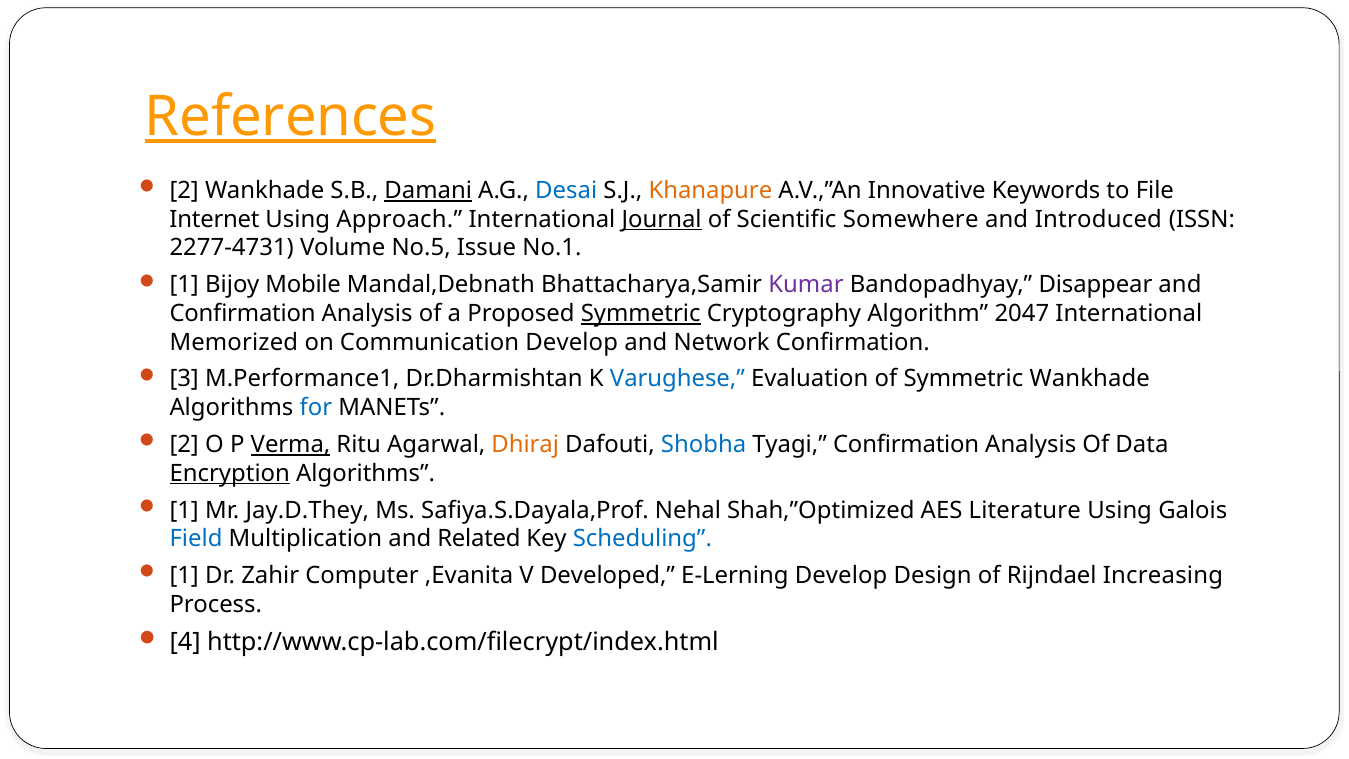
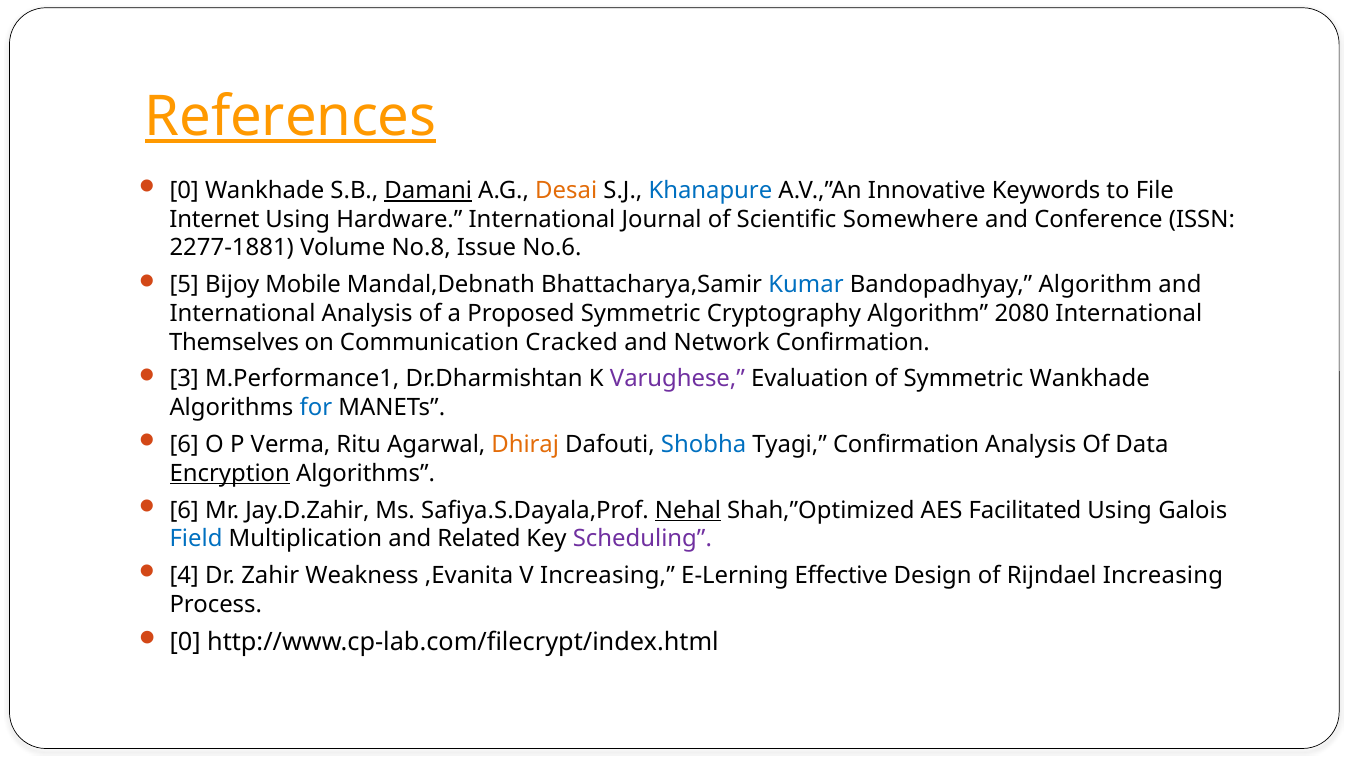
2: 2 -> 0 (184, 191)
Desai colour: blue -> orange (566, 191)
Khanapure colour: orange -> blue (710, 191)
Approach: Approach -> Hardware (399, 219)
Journal underline: present -> none (662, 219)
Introduced: Introduced -> Conference (1099, 219)
2277-4731: 2277-4731 -> 2277-1881 (232, 248)
No.5: No.5 -> No.8 (421, 248)
No.1: No.1 -> No.6 (552, 248)
1: 1 -> 5 (184, 285)
Kumar colour: purple -> blue (806, 285)
Bandopadhyay Disappear: Disappear -> Algorithm (1095, 285)
Confirmation: Confirmation -> International (242, 313)
Symmetric underline: present -> none (641, 313)
2047: 2047 -> 2080 (1022, 313)
Memorized: Memorized -> Themselves (234, 342)
Communication Develop: Develop -> Cracked (572, 342)
Varughese colour: blue -> purple (677, 379)
2: 2 -> 6 (184, 444)
Verma underline: present -> none (291, 444)
1: 1 -> 6 (184, 510)
Jay.D.They: Jay.D.They -> Jay.D.Zahir (307, 510)
Nehal underline: none -> present (688, 510)
Literature: Literature -> Facilitated (1025, 510)
Scheduling colour: blue -> purple (642, 539)
1: 1 -> 4 (184, 576)
Computer: Computer -> Weakness (362, 576)
V Developed: Developed -> Increasing (607, 576)
E-Lerning Develop: Develop -> Effective (841, 576)
4: 4 -> 0 (185, 642)
